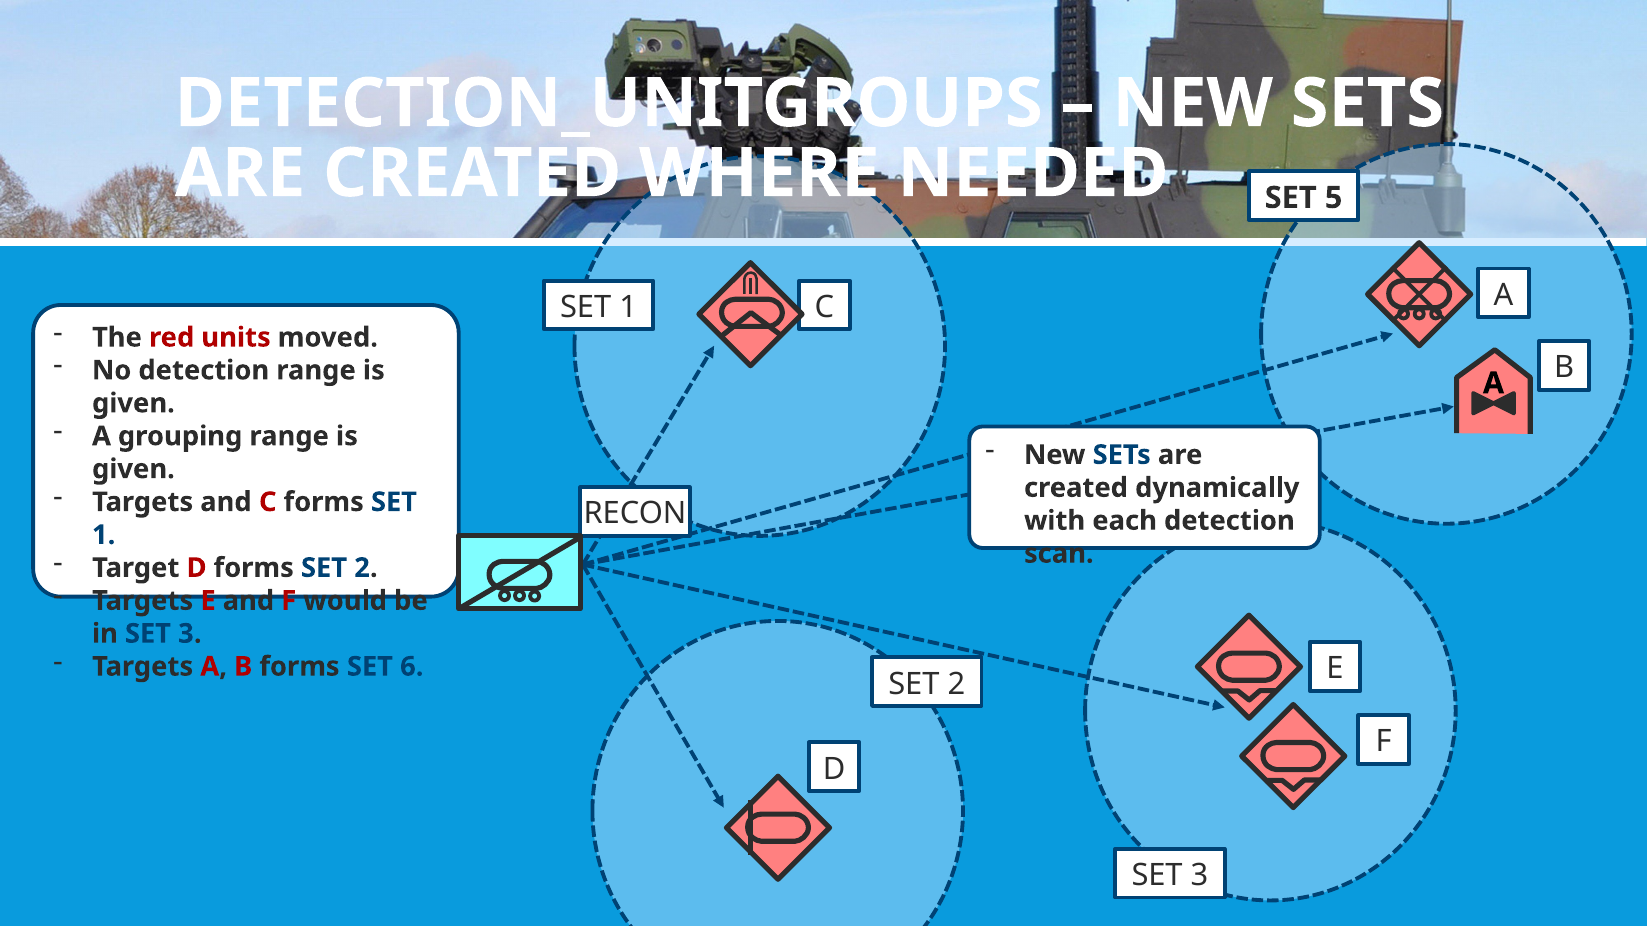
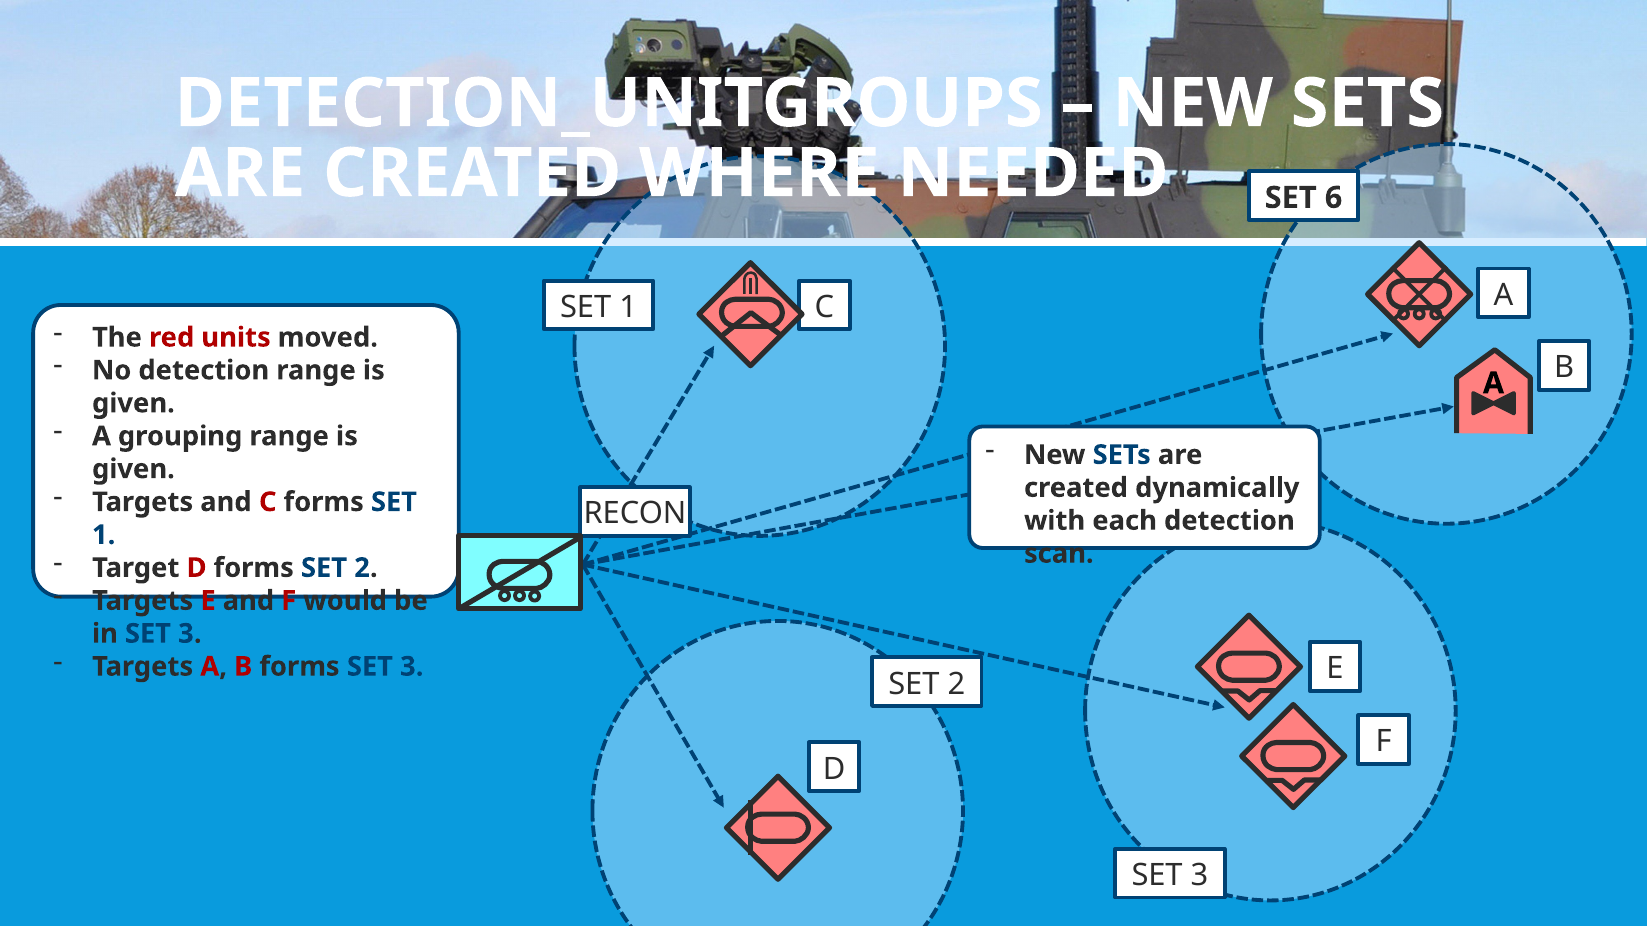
5: 5 -> 6 (1334, 198)
forms SET 6: 6 -> 3 (412, 667)
